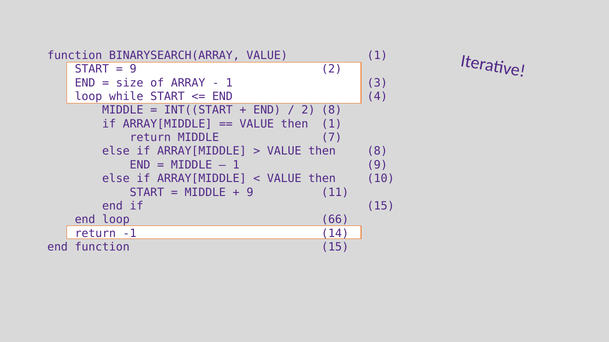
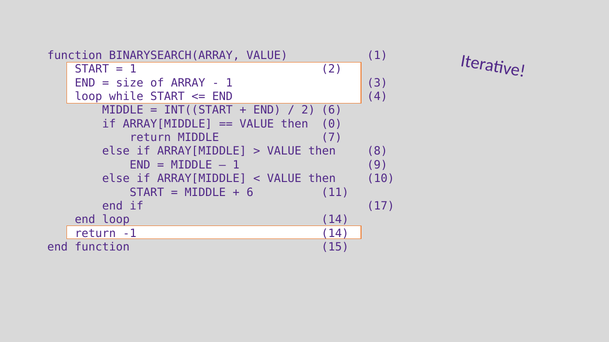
9: 9 -> 1 (133, 69)
2 8: 8 -> 6 (332, 110)
then 1: 1 -> 0 (332, 124)
9: 9 -> 6 (250, 193)
if 15: 15 -> 17 (381, 206)
loop 66: 66 -> 14 (335, 220)
